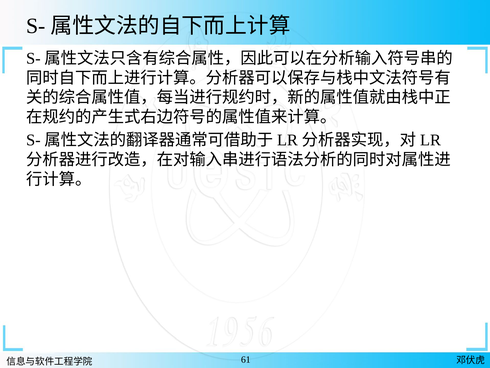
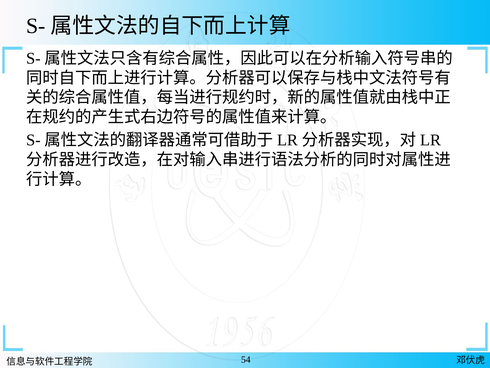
61: 61 -> 54 (246, 359)
